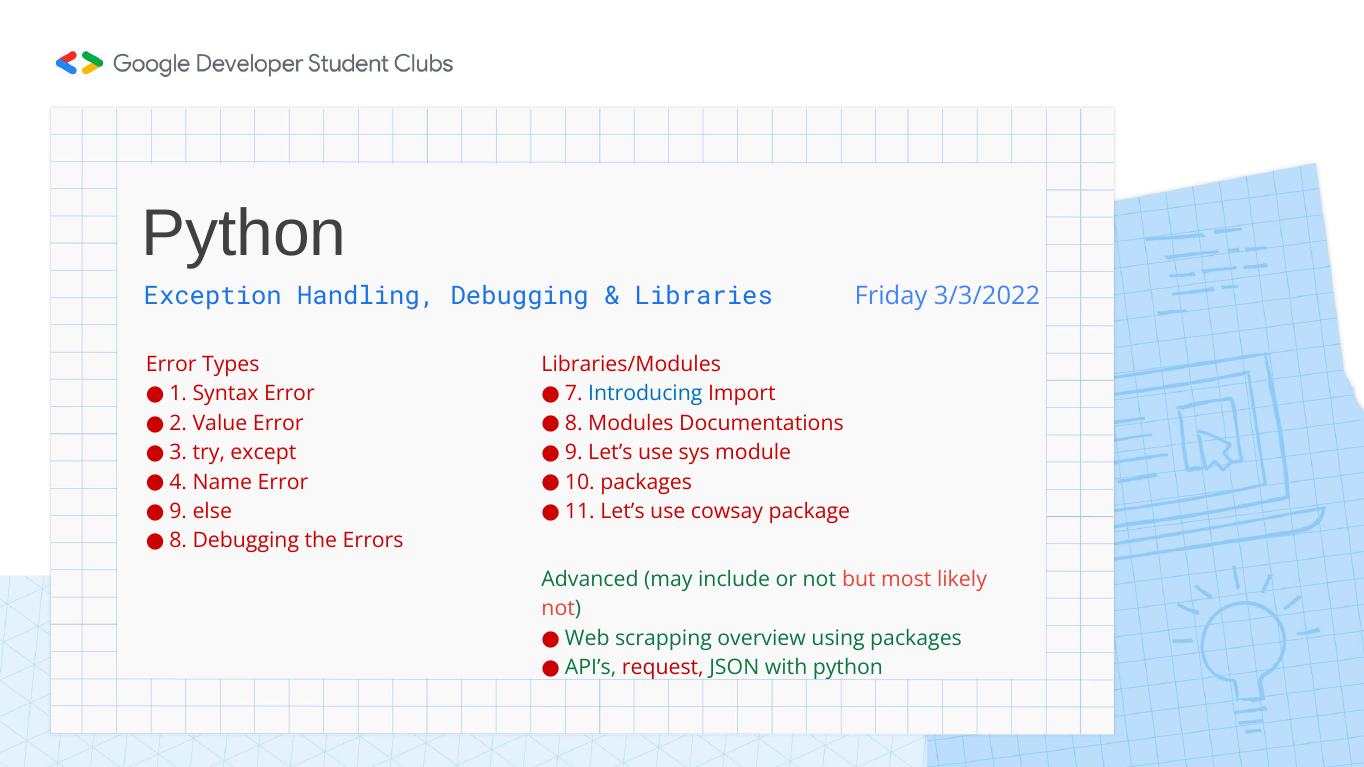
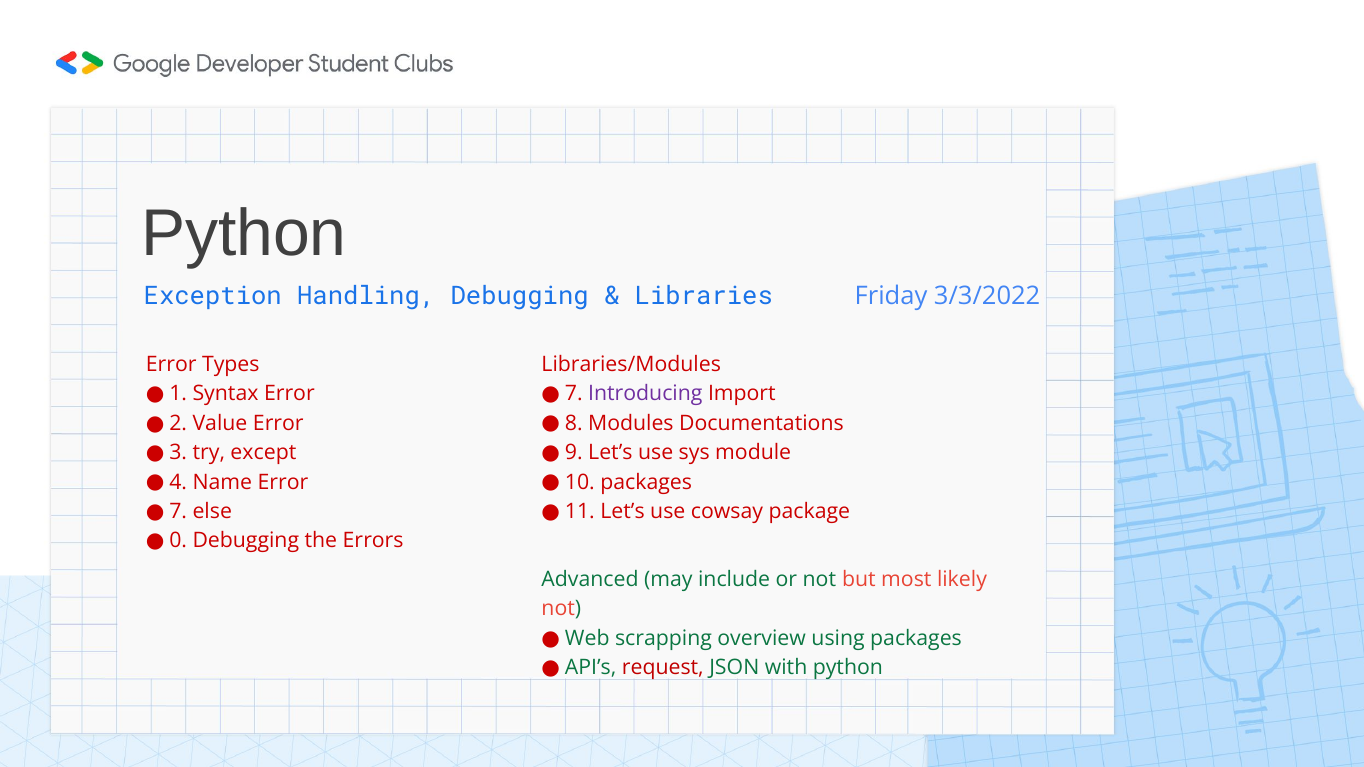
Introducing colour: blue -> purple (645, 394)
9: 9 -> 7 (178, 512)
8: 8 -> 0 (178, 541)
